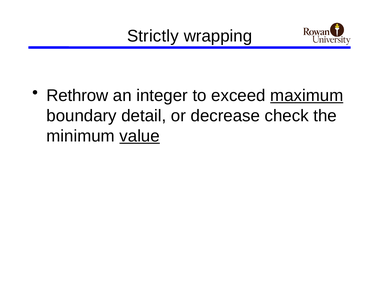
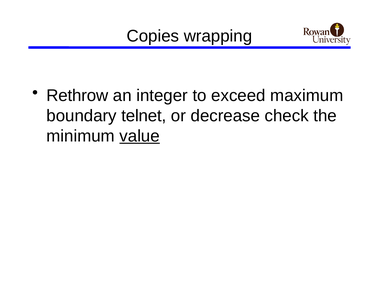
Strictly: Strictly -> Copies (153, 36)
maximum underline: present -> none (307, 95)
detail: detail -> telnet (144, 116)
